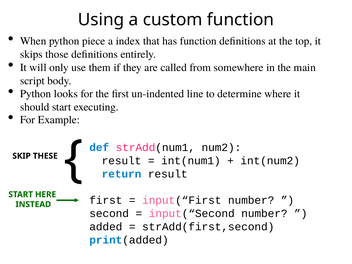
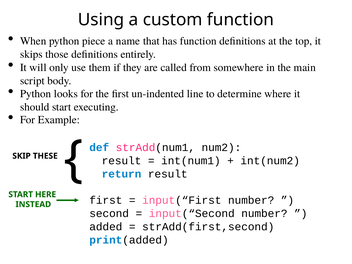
index: index -> name (128, 41)
